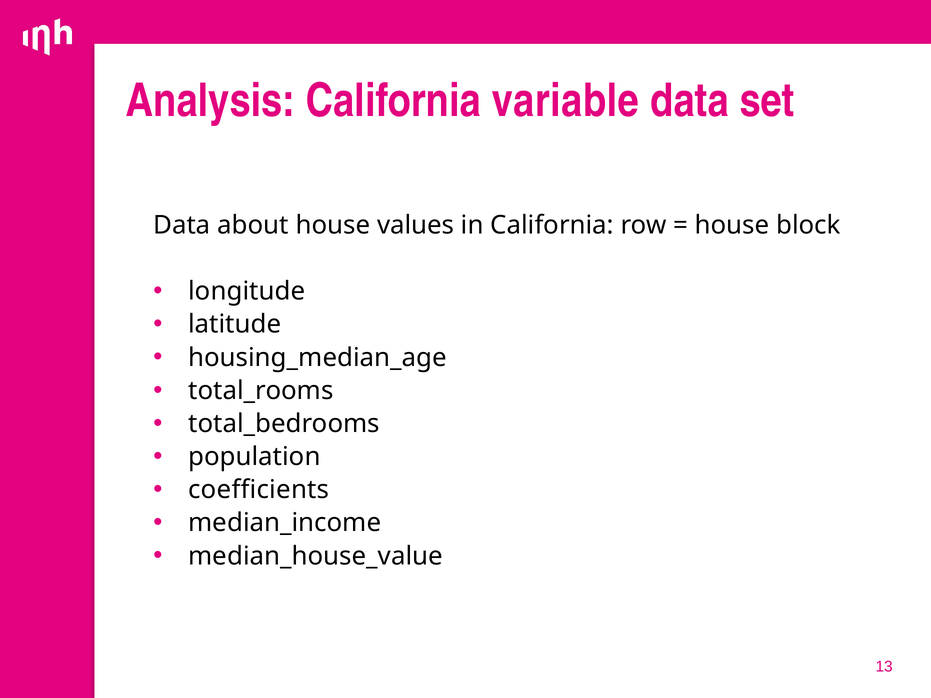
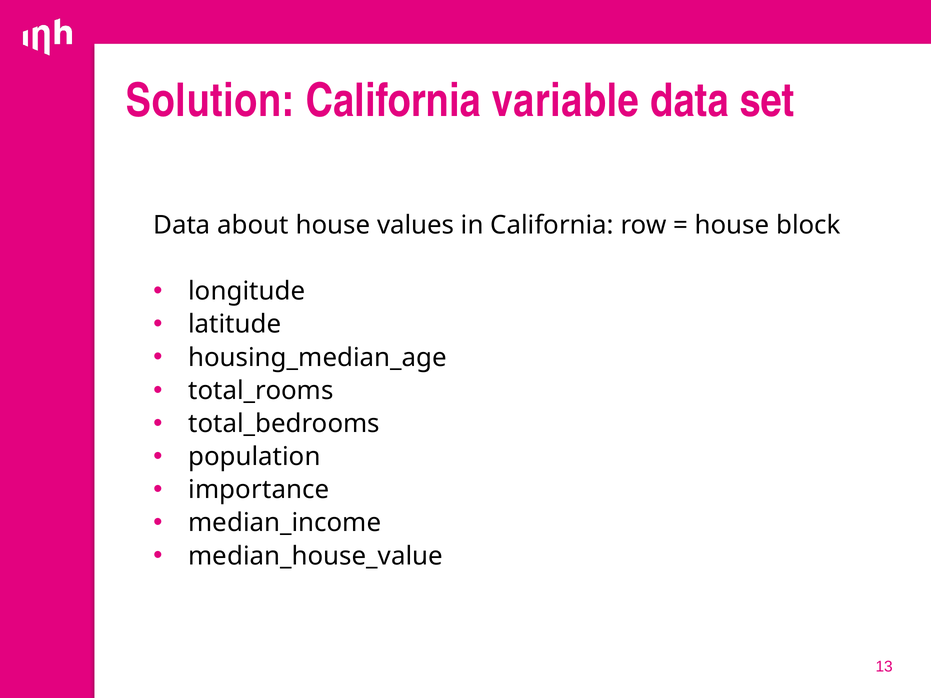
Analysis: Analysis -> Solution (210, 101)
coefficients: coefficients -> importance (259, 490)
